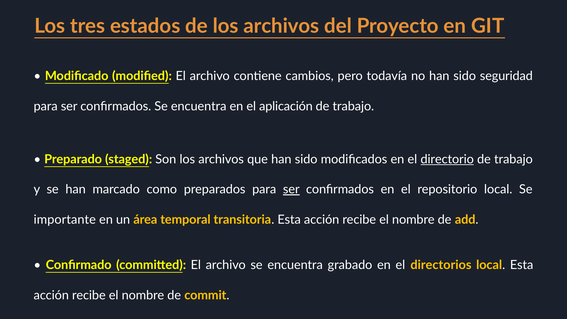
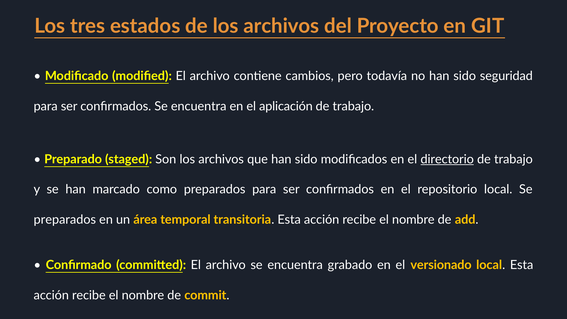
ser underline: present -> none (291, 189)
importante: importante -> preparados (65, 220)
directorios: directorios -> versionado (441, 265)
